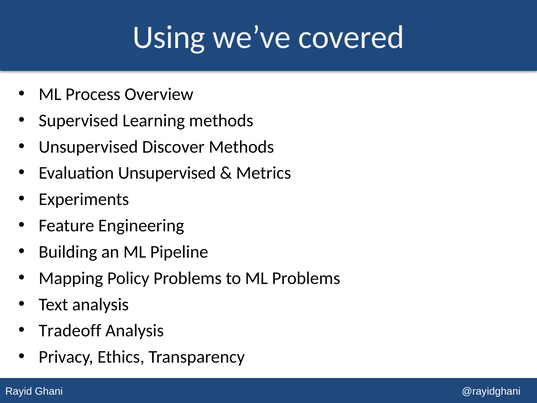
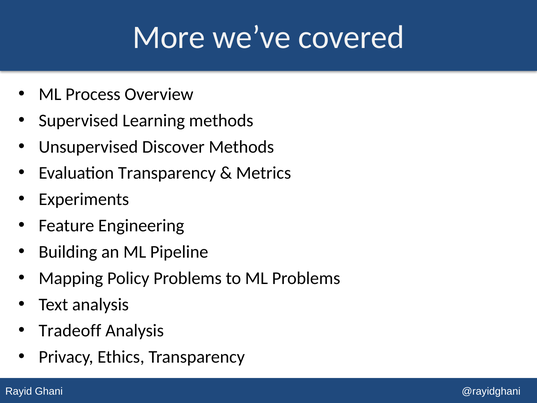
Using: Using -> More (169, 37)
Evaluation Unsupervised: Unsupervised -> Transparency (167, 173)
